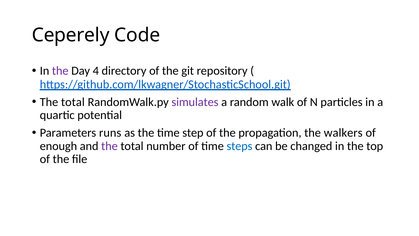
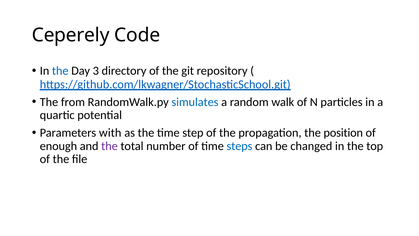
the colour: purple -> blue (60, 71)
4: 4 -> 3 (96, 71)
total: total -> from (73, 102)
simulates colour: purple -> blue (195, 102)
runs: runs -> with (110, 133)
walkers: walkers -> position (343, 133)
